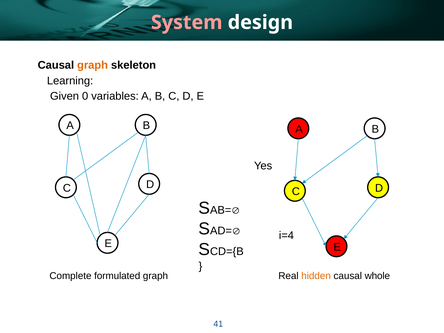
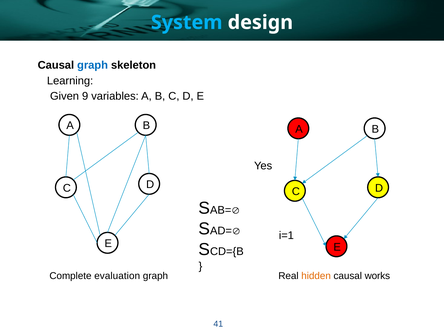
System colour: pink -> light blue (187, 22)
graph colour: orange -> blue (93, 65)
0: 0 -> 9 (85, 96)
i=4: i=4 -> i=1 (286, 236)
formulated: formulated -> evaluation (117, 276)
whole: whole -> works (377, 276)
